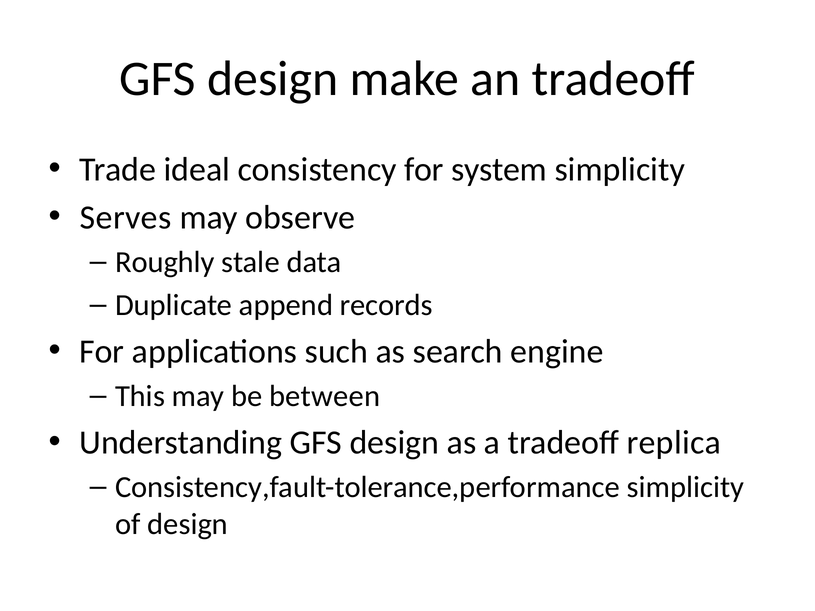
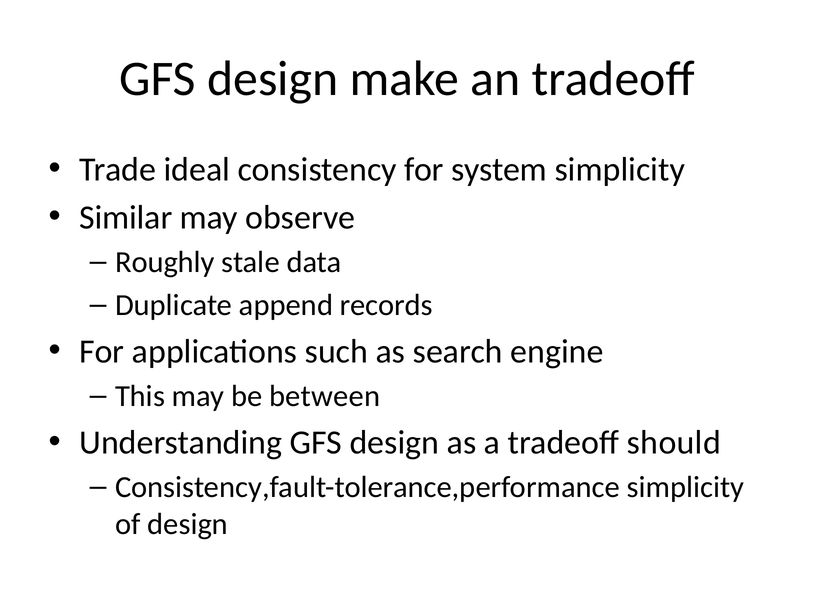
Serves: Serves -> Similar (126, 217)
replica: replica -> should (674, 443)
